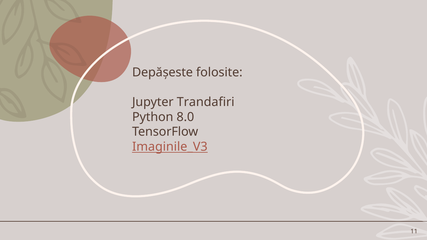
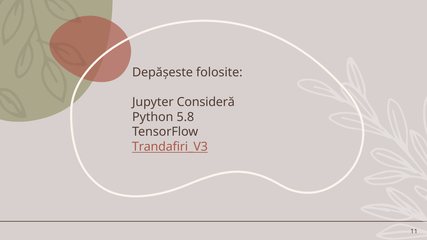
Trandafiri: Trandafiri -> Consideră (206, 102)
8.0: 8.0 -> 5.8 (185, 117)
Imaginile_V3: Imaginile_V3 -> Trandafiri_V3 (170, 147)
